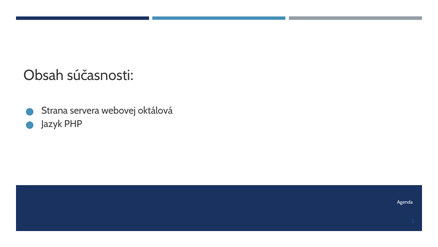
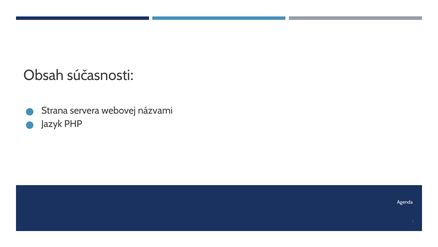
oktálová: oktálová -> názvami (155, 110)
